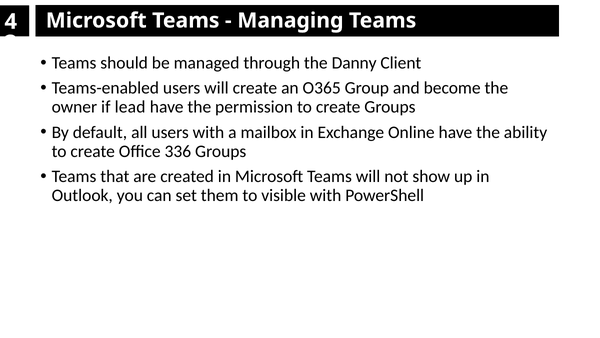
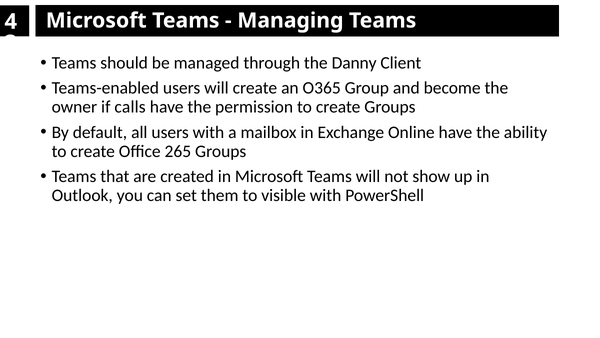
lead: lead -> calls (130, 107)
336: 336 -> 265 (178, 151)
